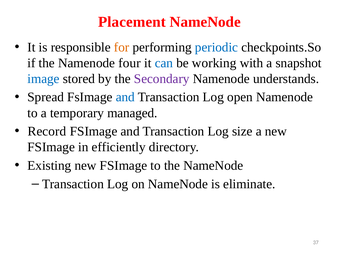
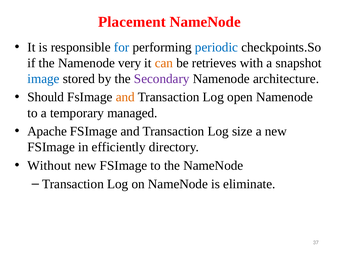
for colour: orange -> blue (122, 47)
four: four -> very (130, 63)
can colour: blue -> orange (164, 63)
working: working -> retrieves (214, 63)
understands: understands -> architecture (286, 79)
Spread: Spread -> Should (46, 97)
and colour: blue -> orange (125, 97)
Record: Record -> Apache (47, 131)
Existing: Existing -> Without (49, 166)
